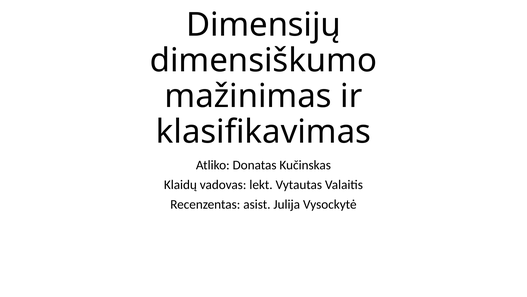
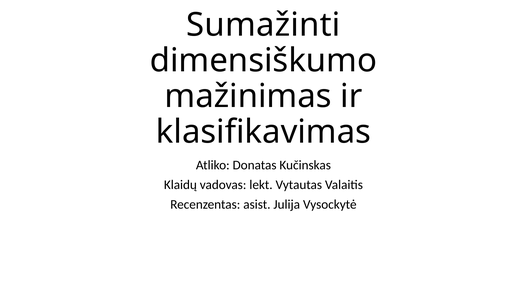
Dimensijų: Dimensijų -> Sumažinti (263, 25)
